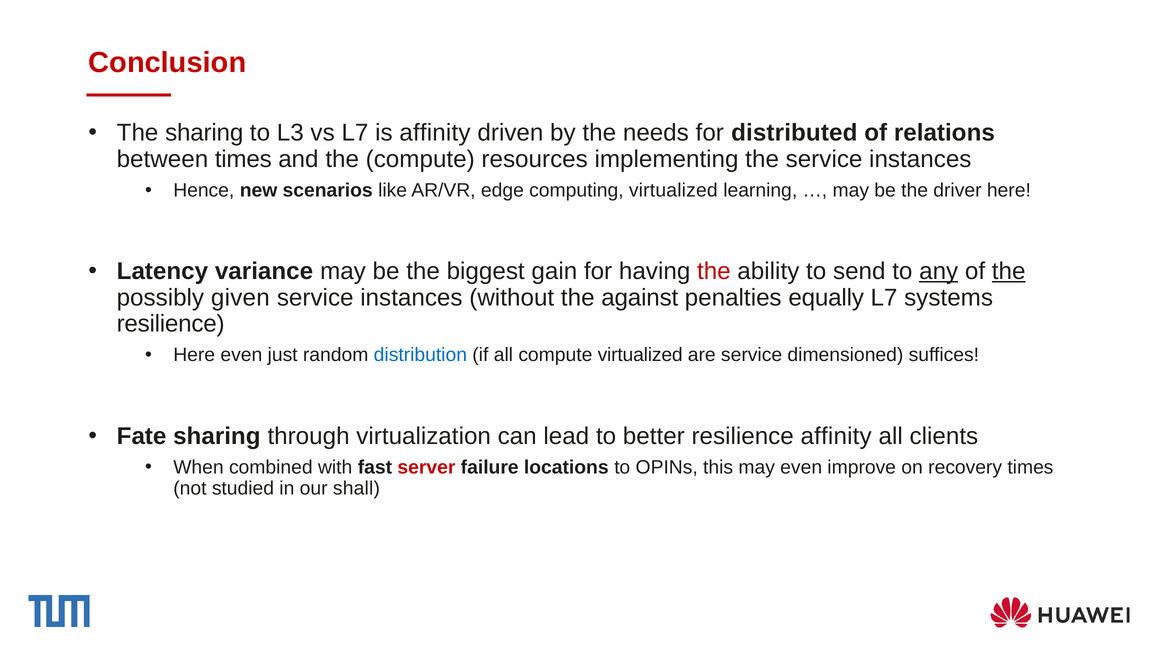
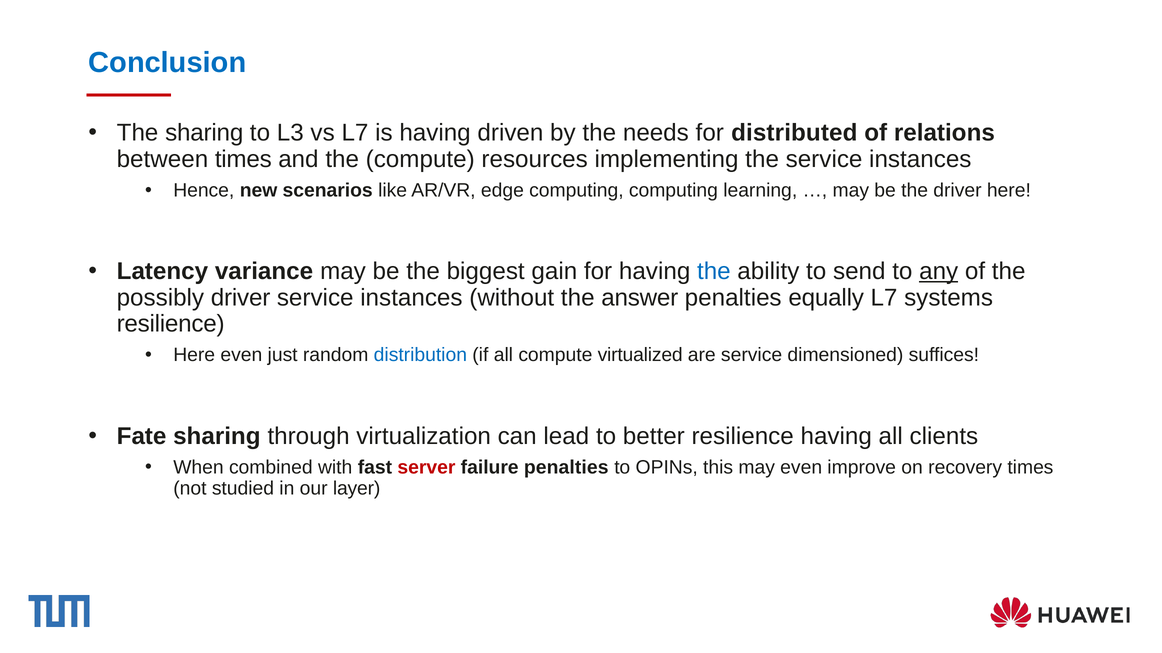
Conclusion colour: red -> blue (167, 63)
is affinity: affinity -> having (435, 133)
computing virtualized: virtualized -> computing (673, 191)
the colour: red -> blue (714, 272)
the underline: present -> none (1009, 272)
possibly given: given -> driver (241, 298)
against: against -> answer (640, 298)
resilience affinity: affinity -> having (836, 436)
failure locations: locations -> penalties (566, 468)
shall: shall -> layer (357, 489)
